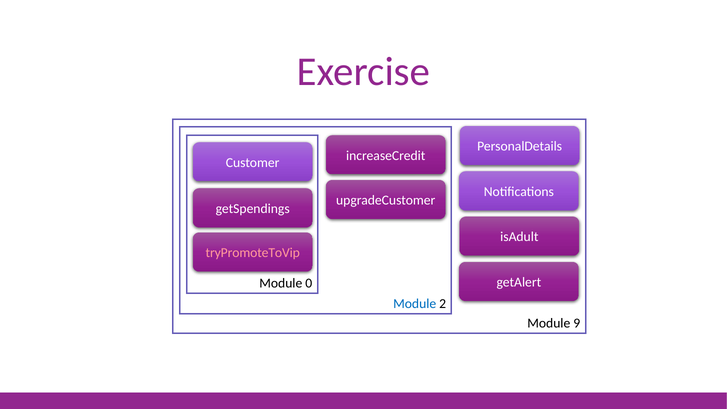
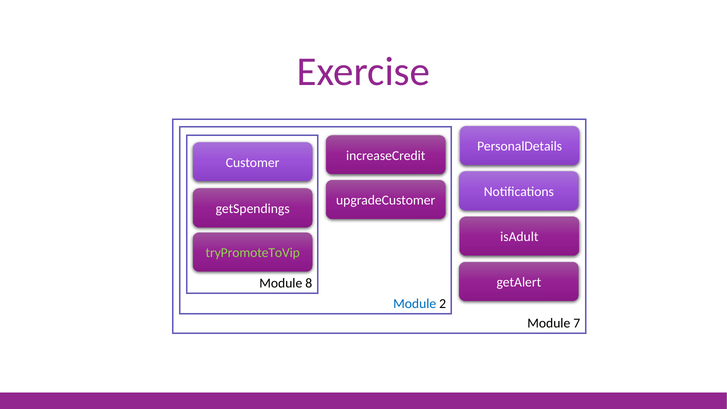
tryPromoteToVip colour: pink -> light green (253, 253)
0: 0 -> 8 (309, 283)
9: 9 -> 7 (577, 323)
